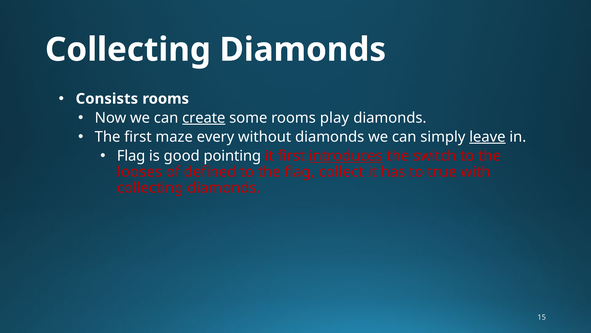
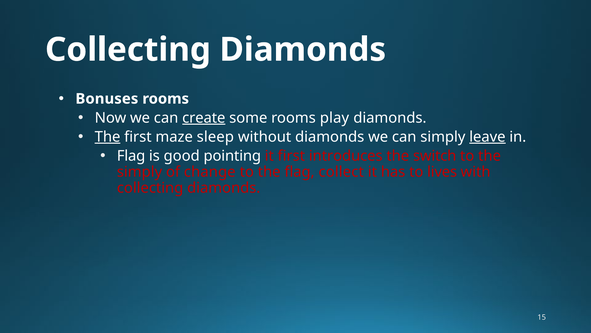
Consists: Consists -> Bonuses (107, 99)
The underline: none -> present (108, 137)
every: every -> sleep (215, 137)
introduces underline: present -> none (346, 156)
looses: looses -> simply (140, 172)
defined: defined -> change (210, 172)
true: true -> lives (442, 172)
